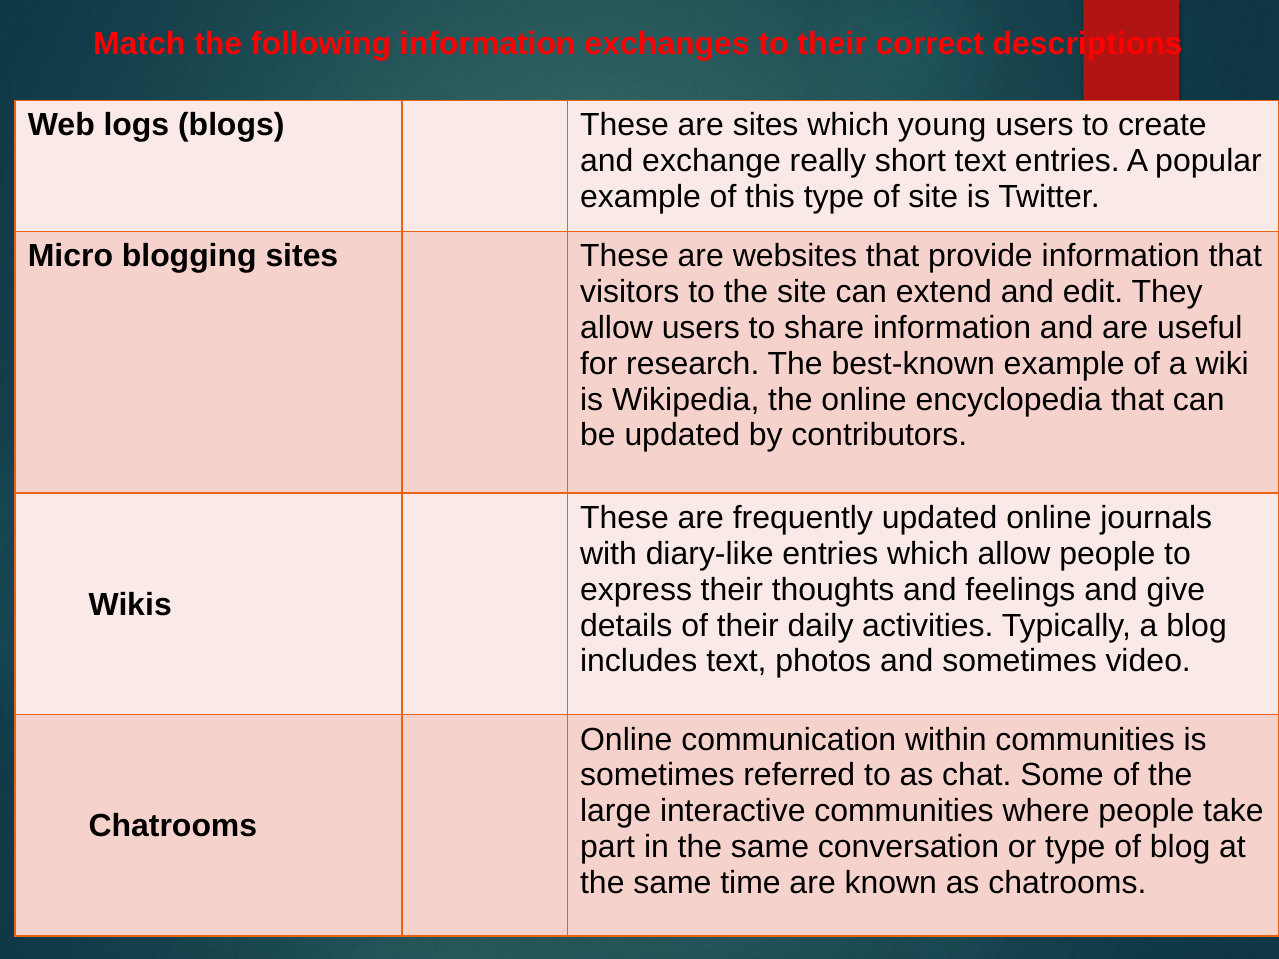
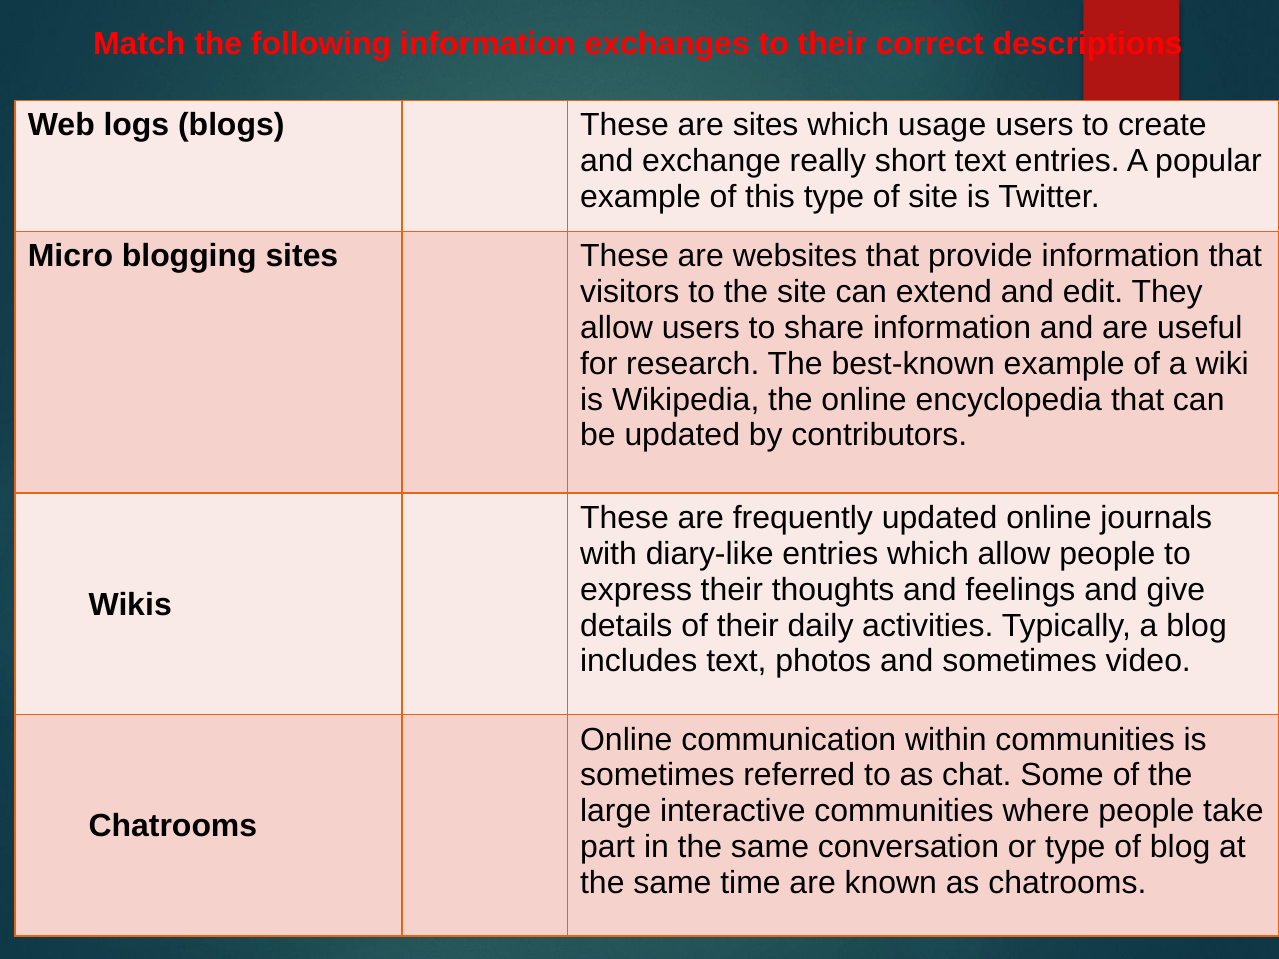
young: young -> usage (942, 125)
